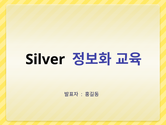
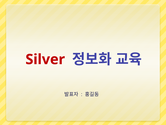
Silver colour: black -> red (45, 59)
